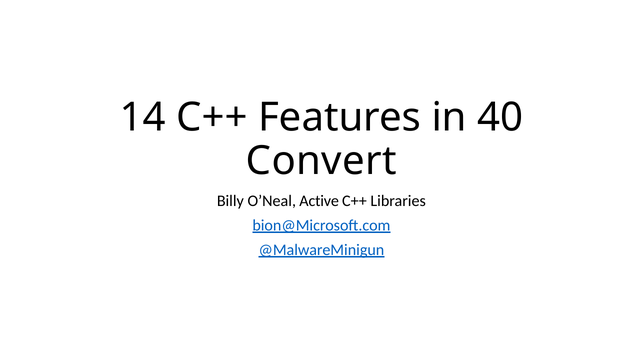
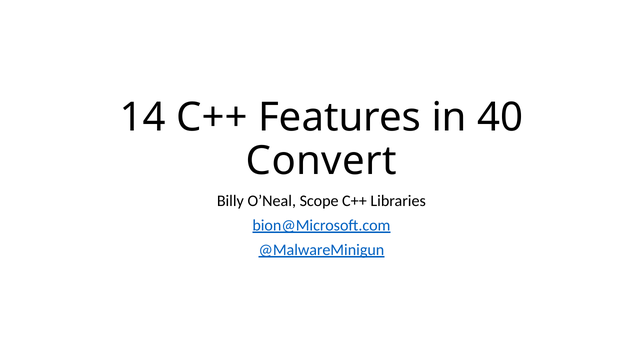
Active: Active -> Scope (319, 201)
